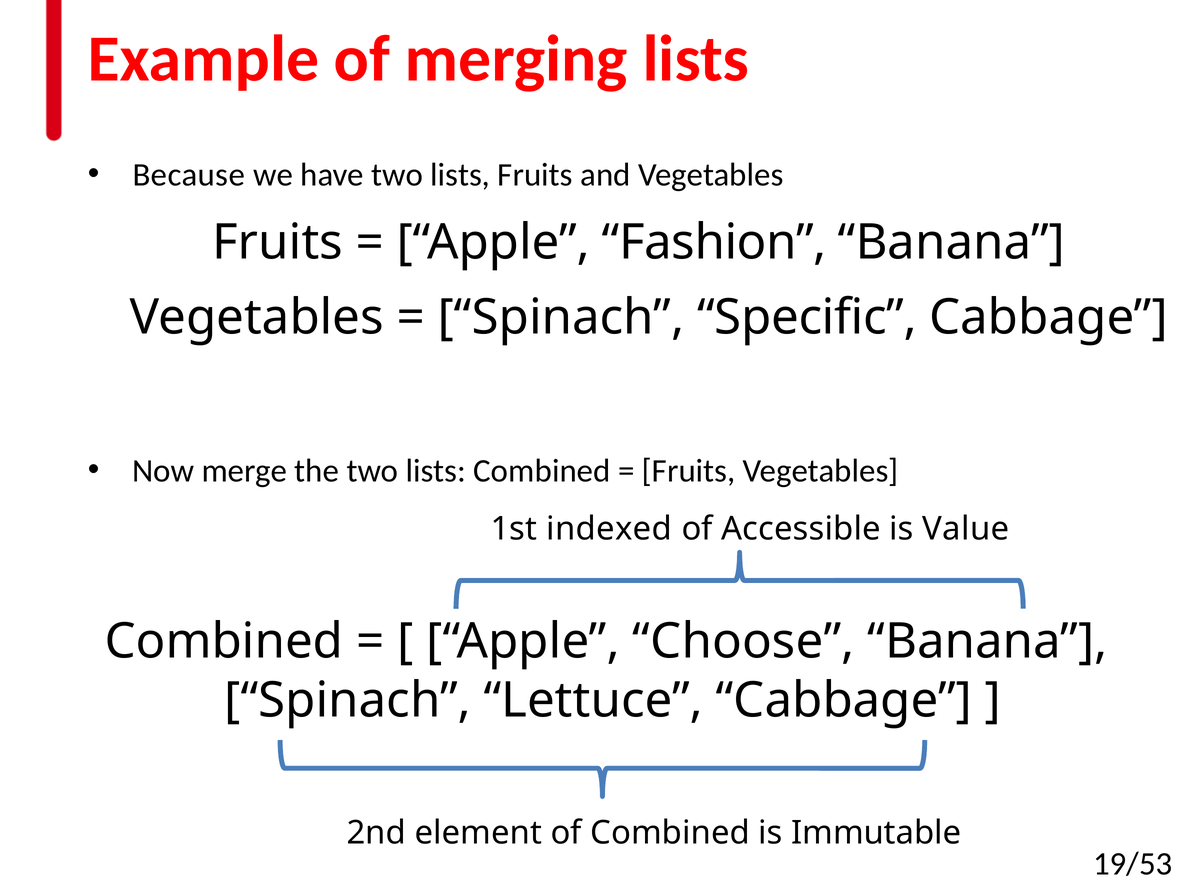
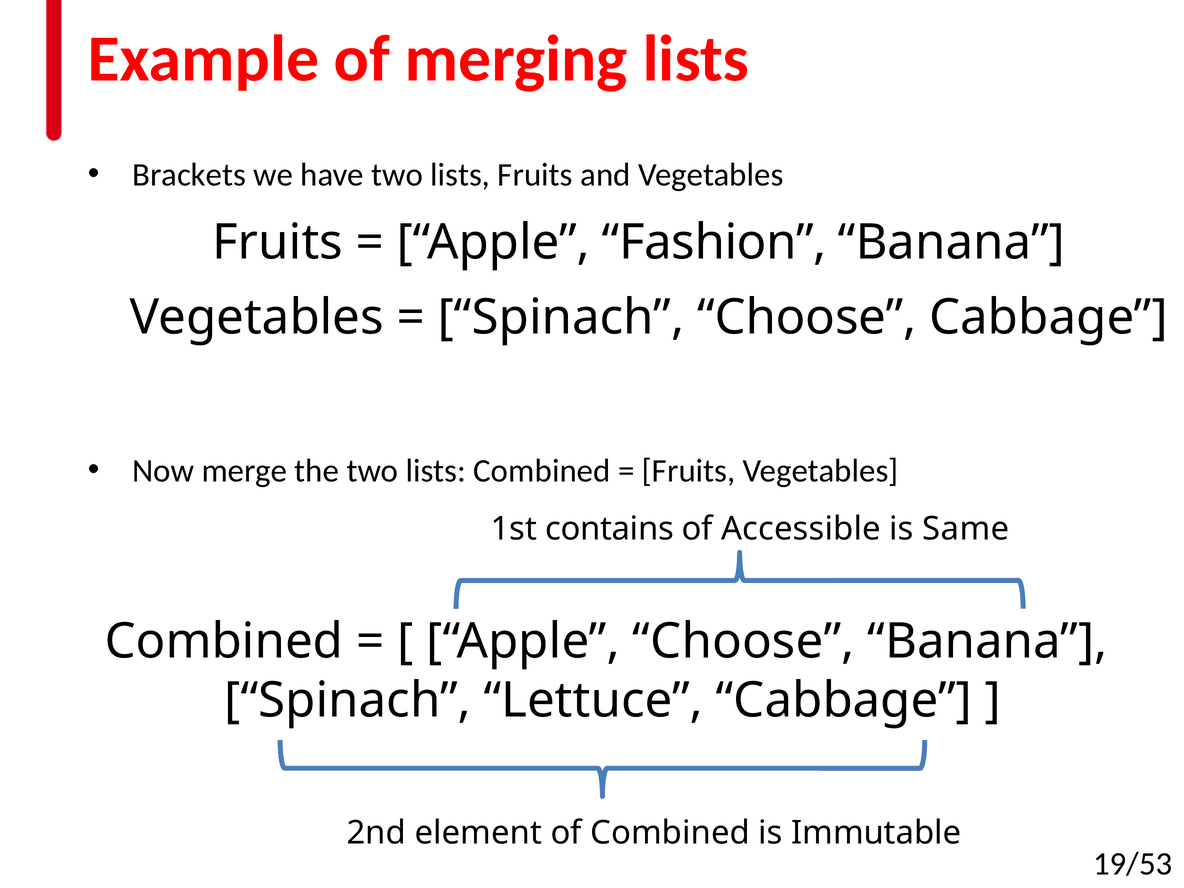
Because: Because -> Brackets (189, 175)
Spinach Specific: Specific -> Choose (807, 318)
indexed: indexed -> contains (610, 529)
Value: Value -> Same (966, 529)
